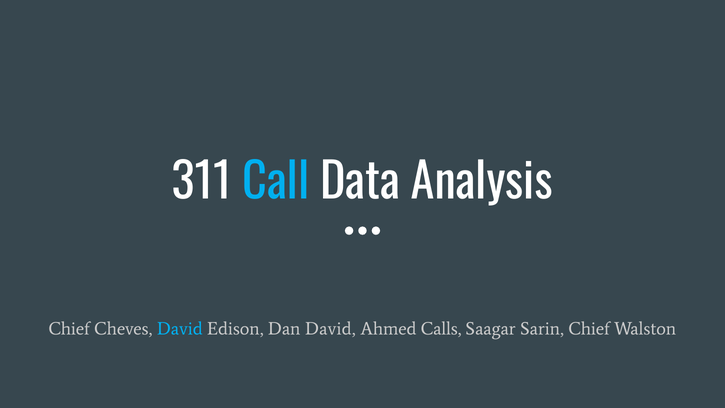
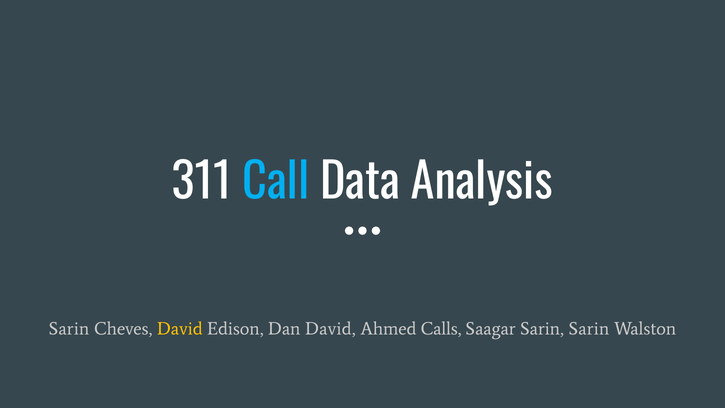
Chief: Chief -> Sarin (69, 329)
David colour: light blue -> yellow (180, 329)
Sarin Chief: Chief -> Sarin (589, 329)
